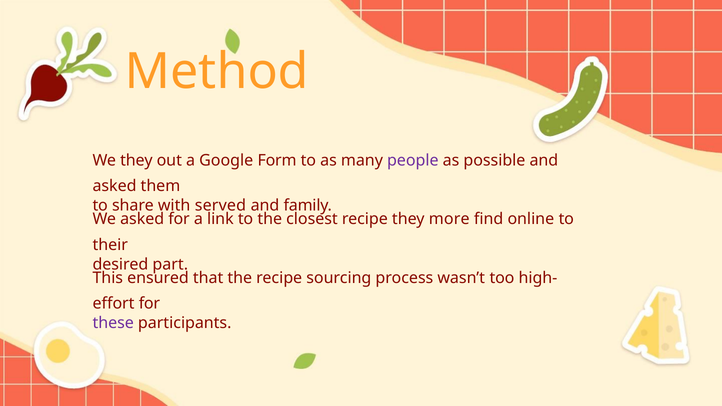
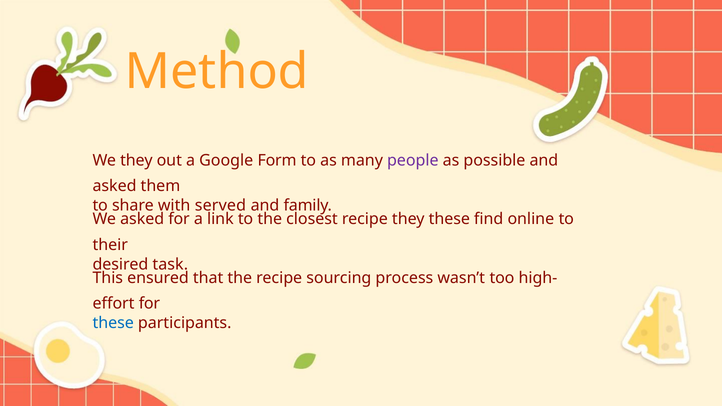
they more: more -> these (449, 219)
part: part -> task (170, 264)
these colour: purple -> blue (113, 323)
